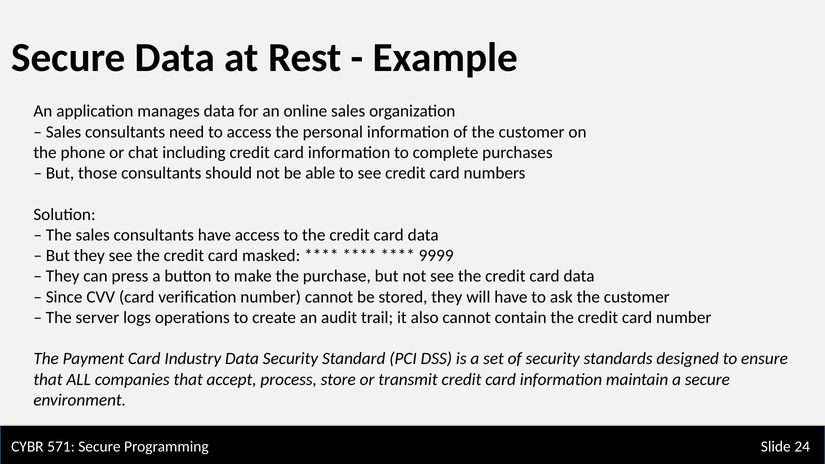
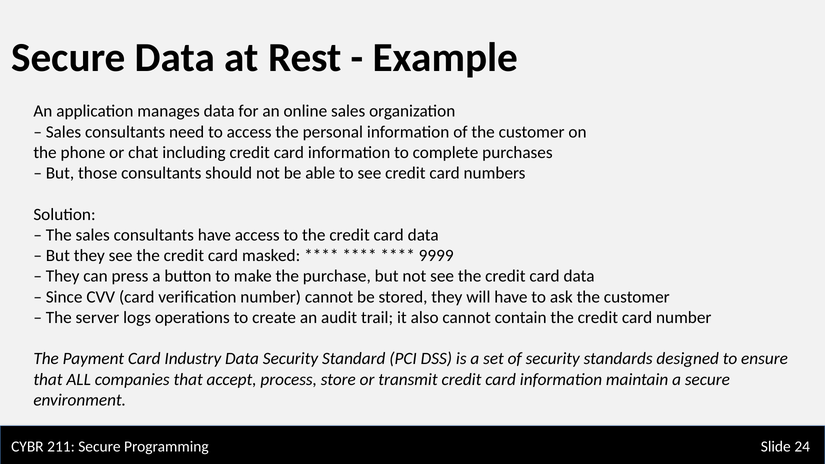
571: 571 -> 211 (61, 447)
